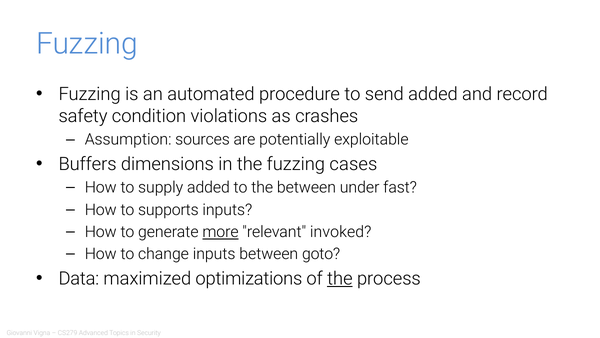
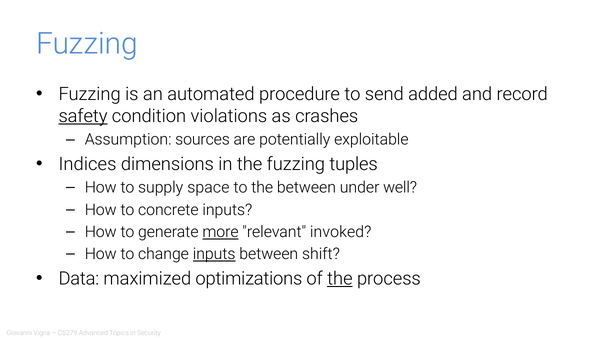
safety underline: none -> present (83, 116)
Buffers: Buffers -> Indices (87, 164)
cases: cases -> tuples (354, 164)
supply added: added -> space (208, 187)
fast: fast -> well (400, 187)
supports: supports -> concrete (168, 209)
inputs underline: none -> present (214, 254)
goto: goto -> shift (321, 254)
